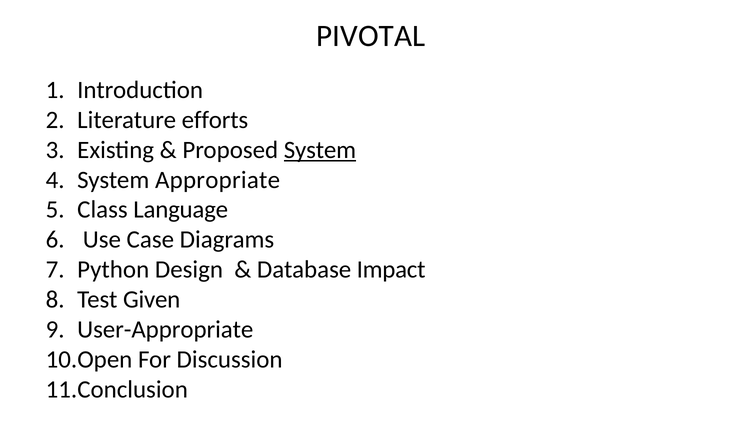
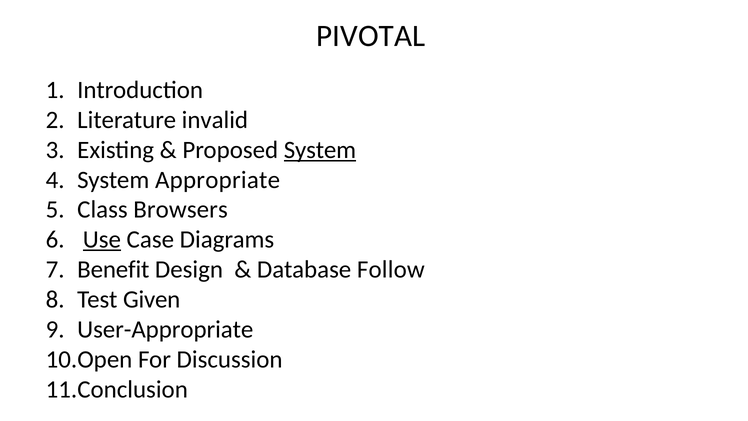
efforts: efforts -> invalid (215, 120)
Language: Language -> Browsers (181, 210)
Use underline: none -> present (102, 240)
Python: Python -> Benefit (113, 269)
Impact: Impact -> Follow (391, 269)
